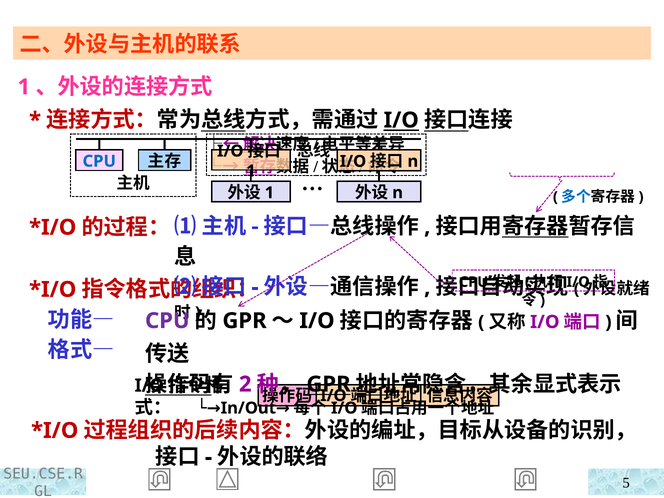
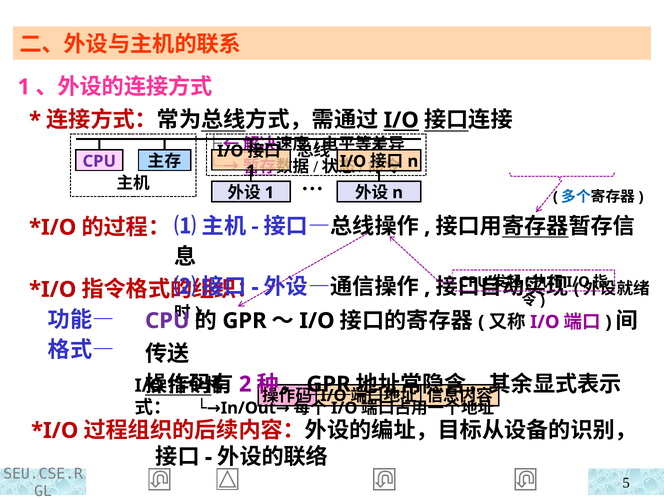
CPU colour: blue -> purple (99, 161)
